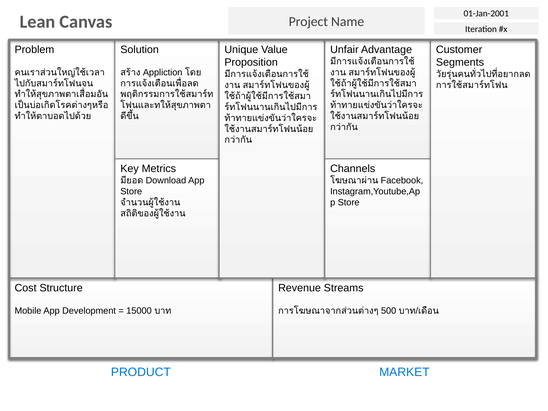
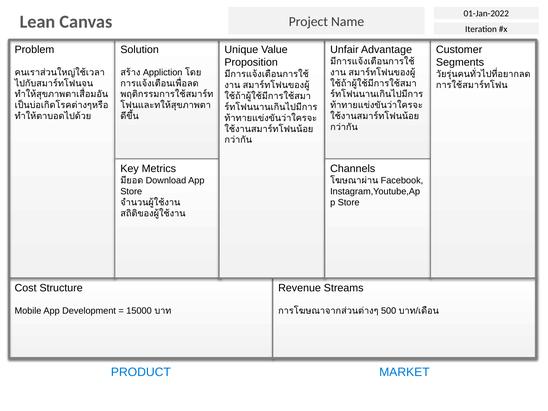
01-Jan-2001: 01-Jan-2001 -> 01-Jan-2022 (486, 14)
